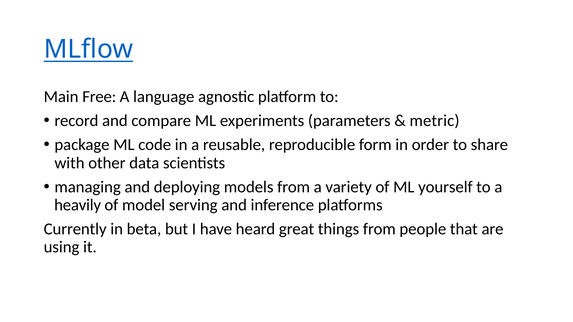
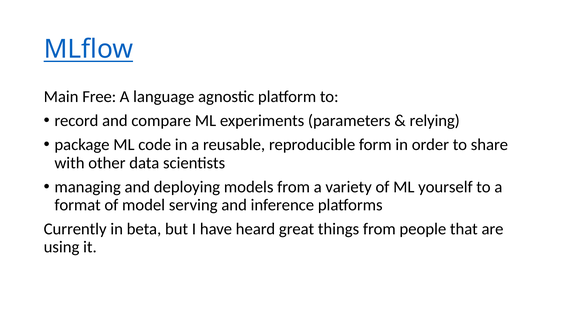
metric: metric -> relying (435, 121)
heavily: heavily -> format (78, 205)
